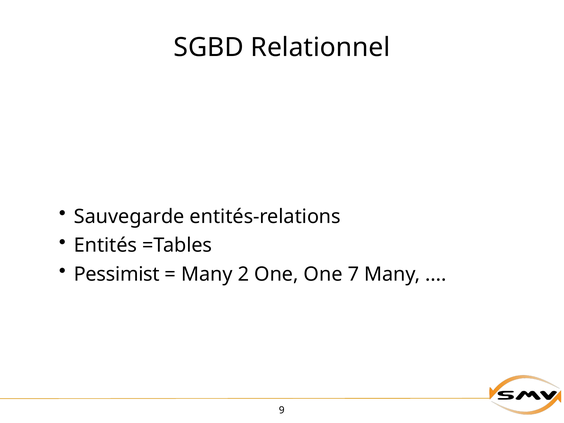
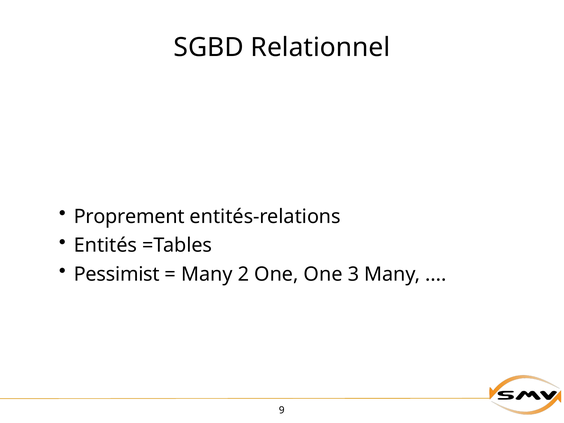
Sauvegarde: Sauvegarde -> Proprement (129, 217)
7: 7 -> 3 (353, 274)
